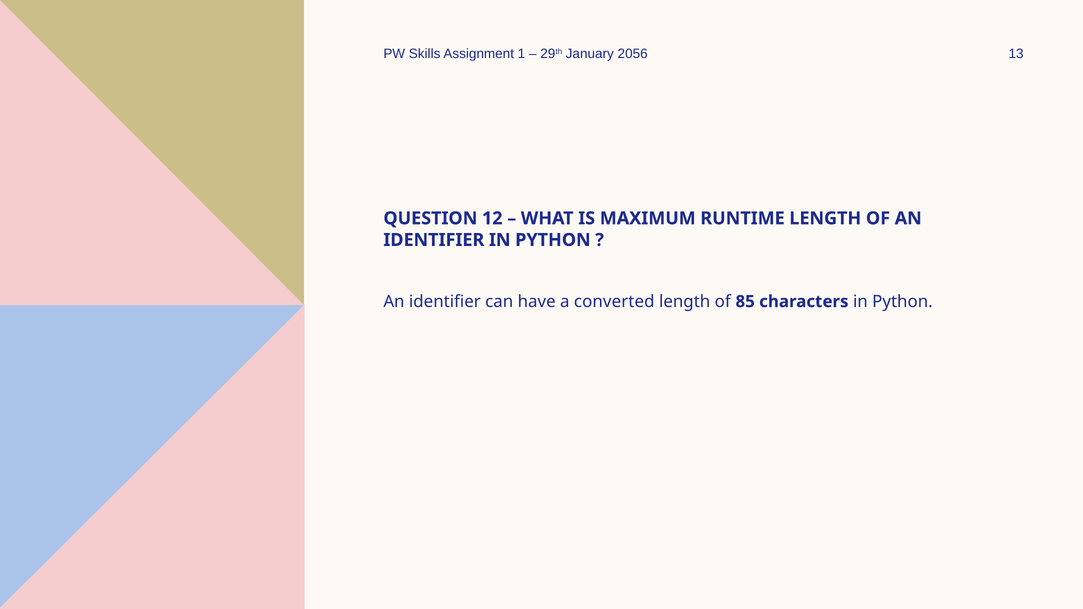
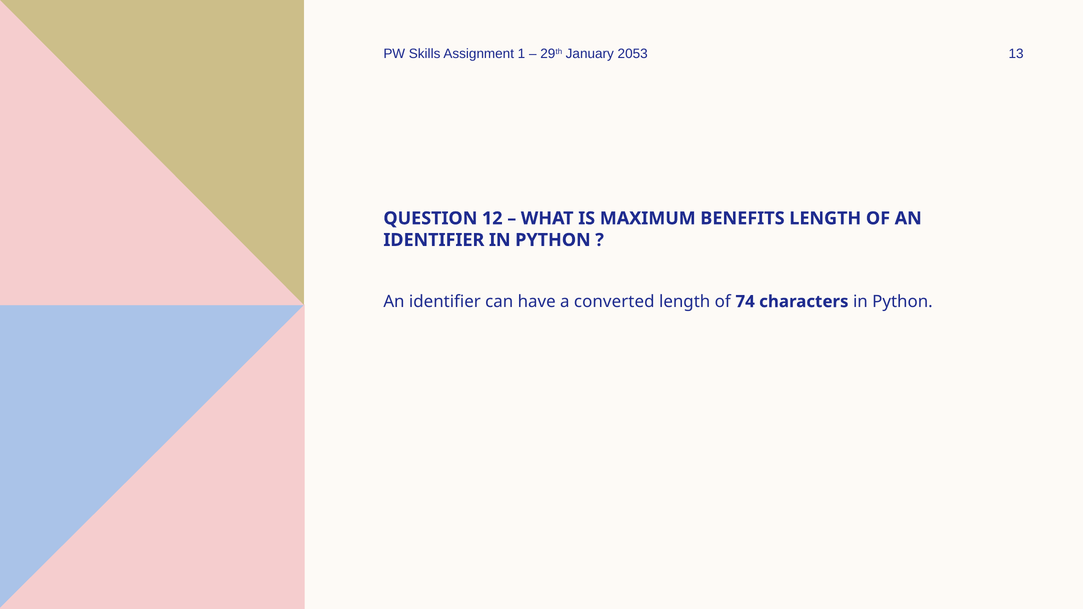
2056: 2056 -> 2053 (633, 54)
RUNTIME: RUNTIME -> BENEFITS (742, 218)
85: 85 -> 74 (745, 302)
